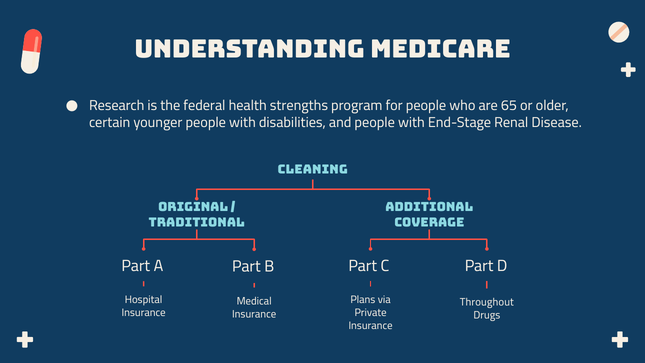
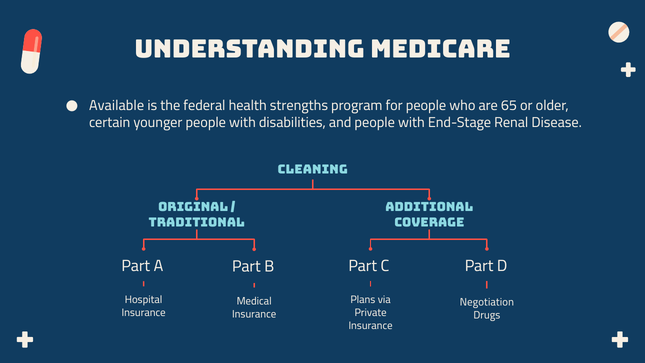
Research: Research -> Available (117, 105)
Throughout: Throughout -> Negotiation (487, 302)
